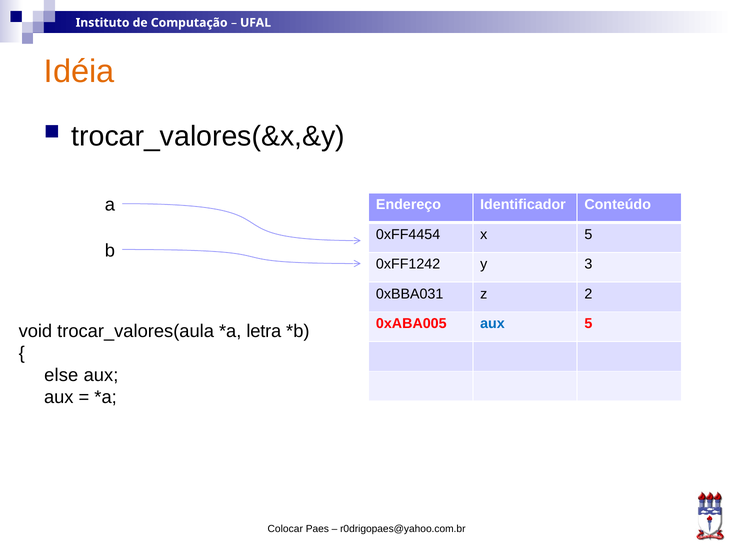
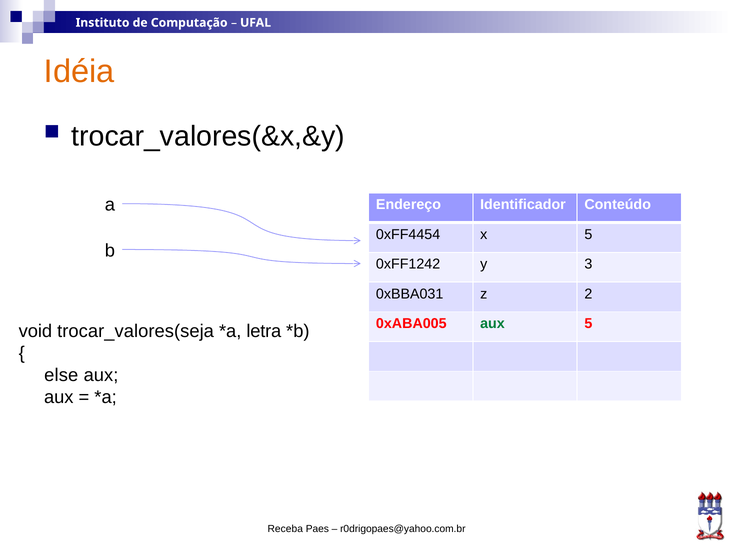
aux colour: blue -> green (492, 324)
trocar_valores(aula: trocar_valores(aula -> trocar_valores(seja (136, 331)
Colocar: Colocar -> Receba (285, 528)
